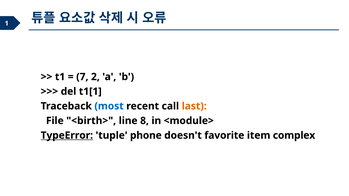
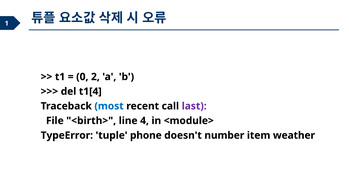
7: 7 -> 0 (82, 77)
t1[1: t1[1 -> t1[4 (90, 92)
last colour: orange -> purple (194, 106)
8: 8 -> 4 (145, 121)
TypeError underline: present -> none (67, 136)
favorite: favorite -> number (224, 136)
complex: complex -> weather (294, 136)
